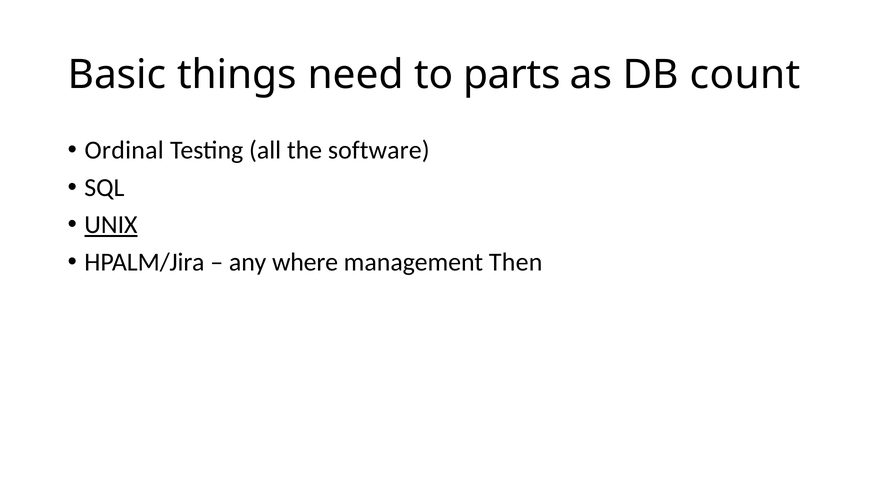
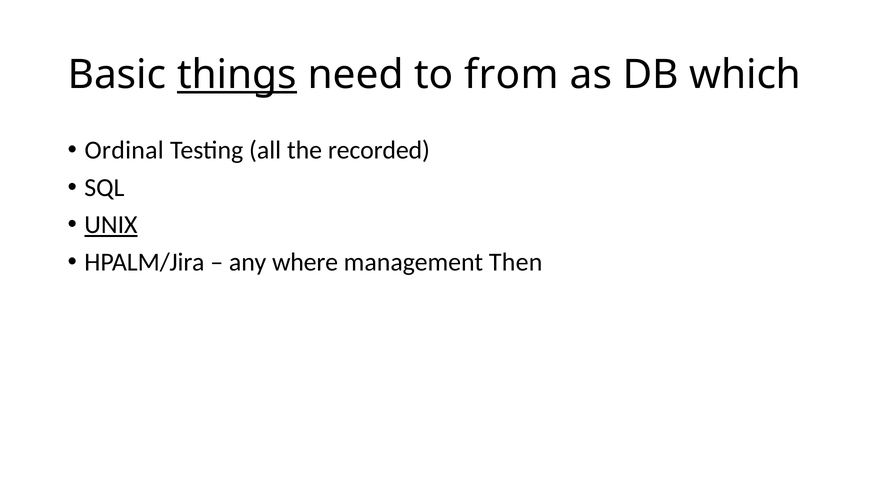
things underline: none -> present (237, 75)
parts: parts -> from (511, 75)
count: count -> which (745, 75)
software: software -> recorded (379, 150)
